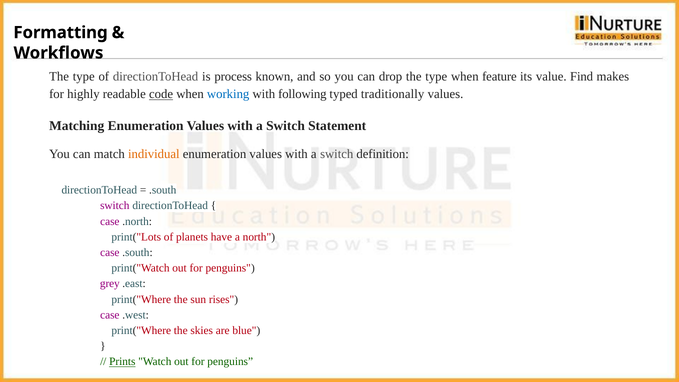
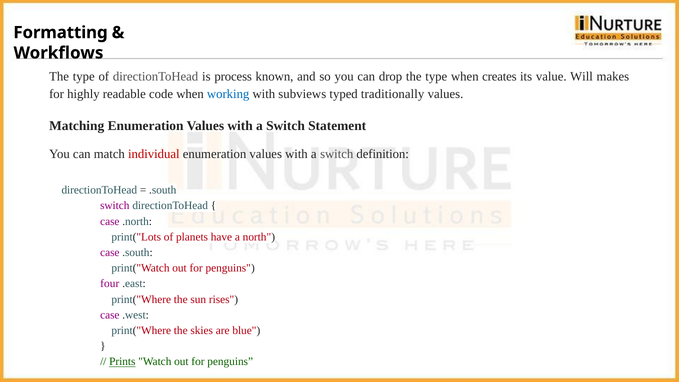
feature: feature -> creates (499, 77)
Find: Find -> Will (582, 77)
code underline: present -> none (161, 94)
following: following -> subviews (302, 94)
individual colour: orange -> red (154, 154)
grey: grey -> four (110, 284)
